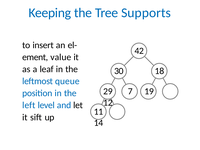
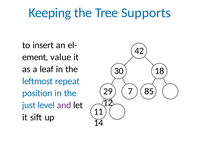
queue: queue -> repeat (67, 81)
19: 19 -> 85 (149, 91)
left: left -> just (29, 105)
and colour: blue -> purple (64, 105)
